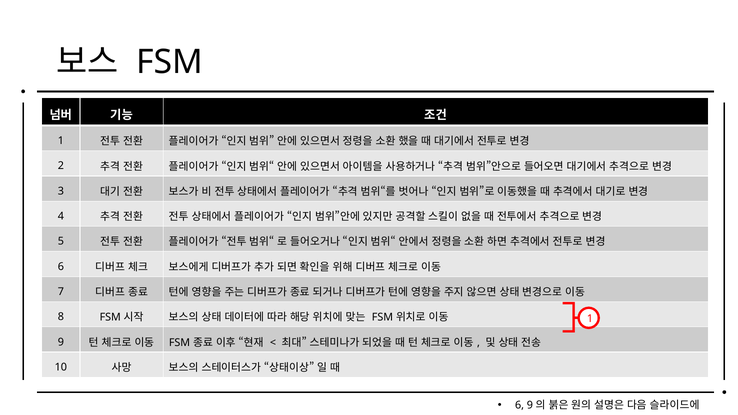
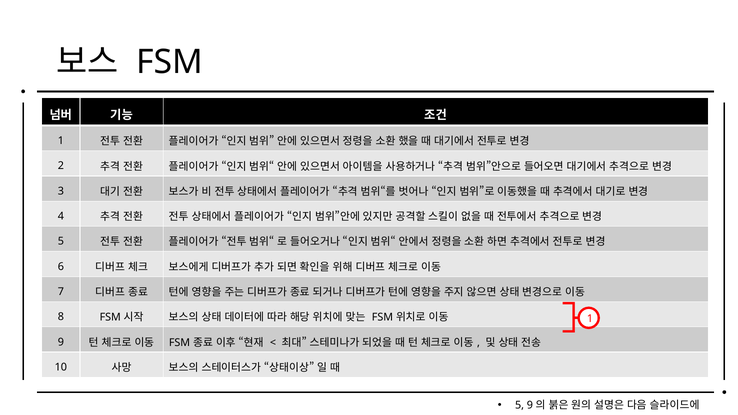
6: 6 -> 5 (520, 405)
